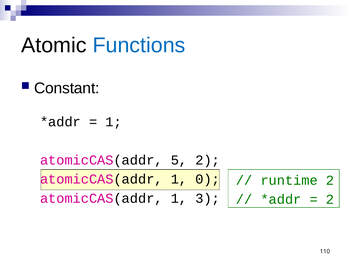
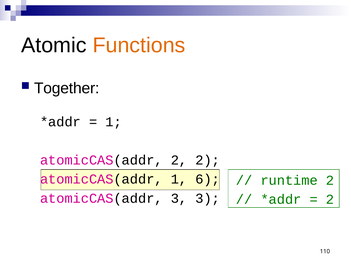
Functions colour: blue -> orange (139, 45)
Constant: Constant -> Together (67, 88)
atomicCAS(addr 5: 5 -> 2 (179, 160)
0: 0 -> 6 (208, 179)
1: 1 -> 3 (179, 199)
